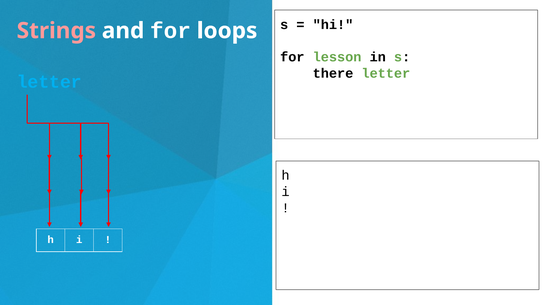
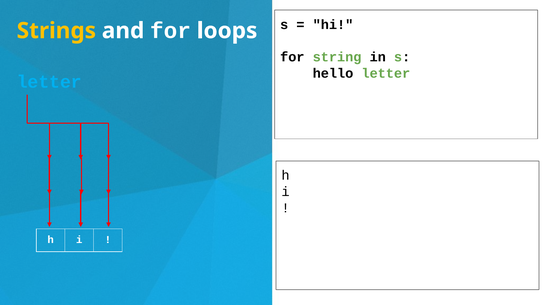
Strings colour: pink -> yellow (56, 31)
lesson: lesson -> string (337, 57)
there: there -> hello (333, 73)
